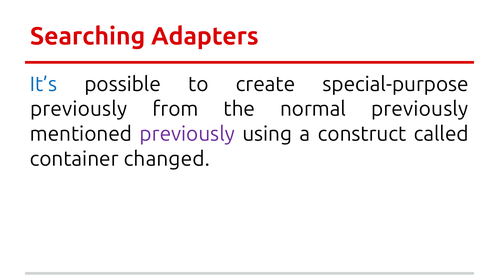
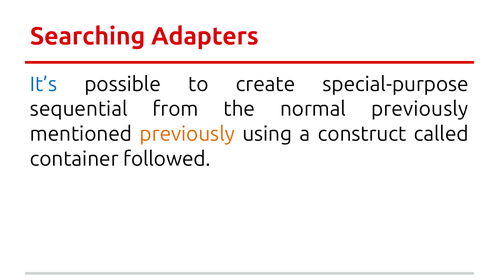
previously: previously -> sequential (79, 109)
previously colour: purple -> orange (187, 134)
changed: changed -> followed (167, 159)
